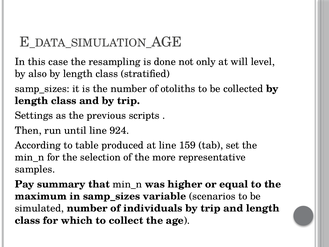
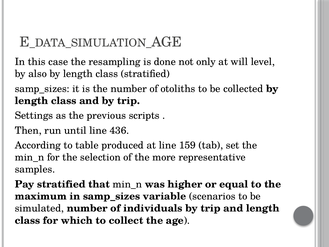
924: 924 -> 436 (119, 130)
Pay summary: summary -> stratified (61, 184)
